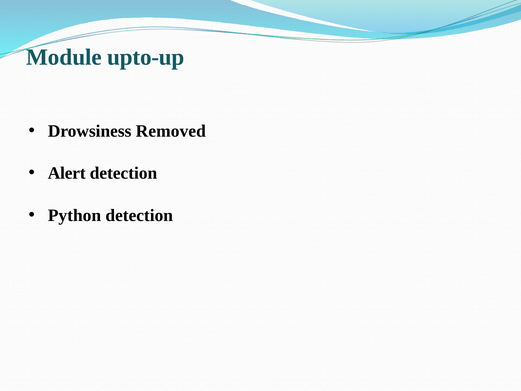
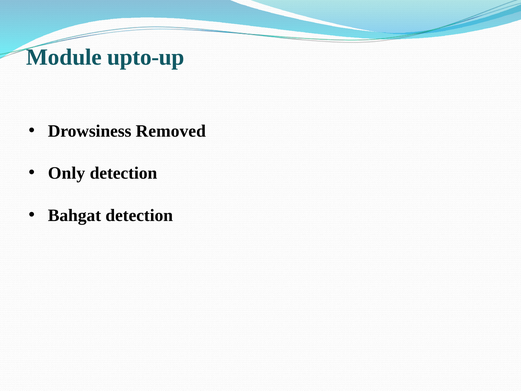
Alert: Alert -> Only (67, 173)
Python: Python -> Bahgat (74, 215)
